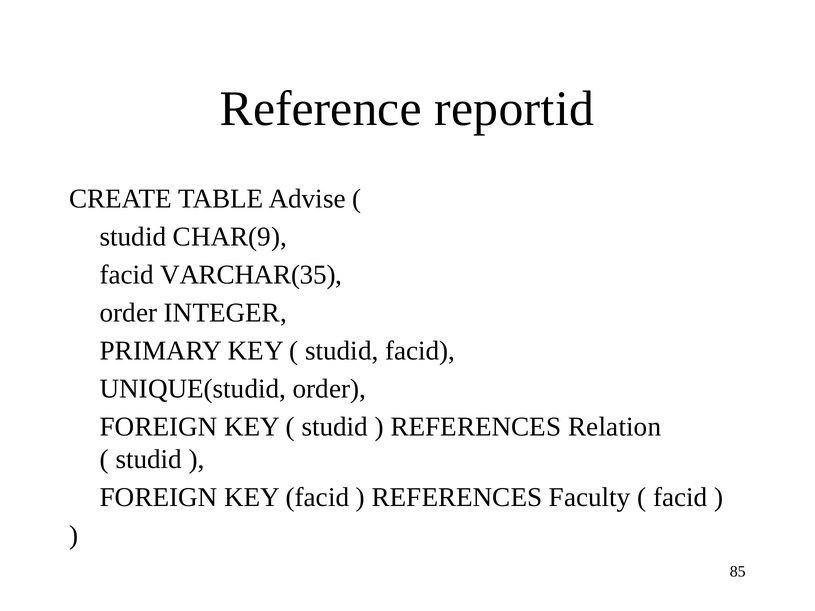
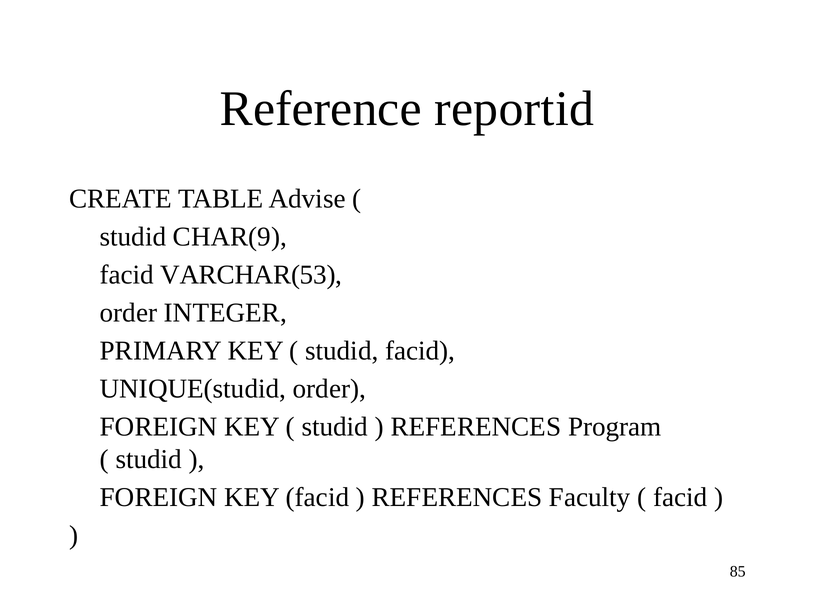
VARCHAR(35: VARCHAR(35 -> VARCHAR(53 (251, 275)
Relation: Relation -> Program (615, 427)
